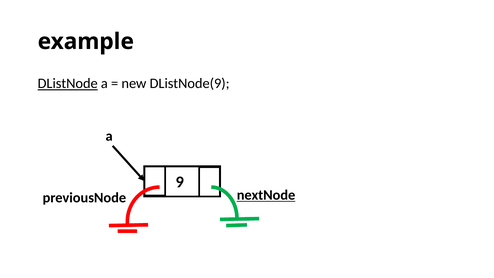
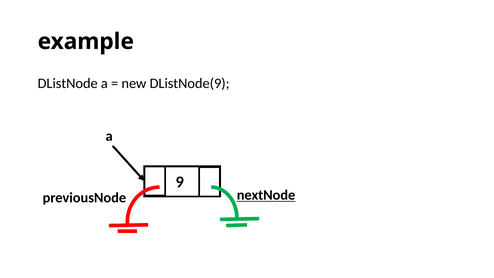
DListNode underline: present -> none (68, 84)
